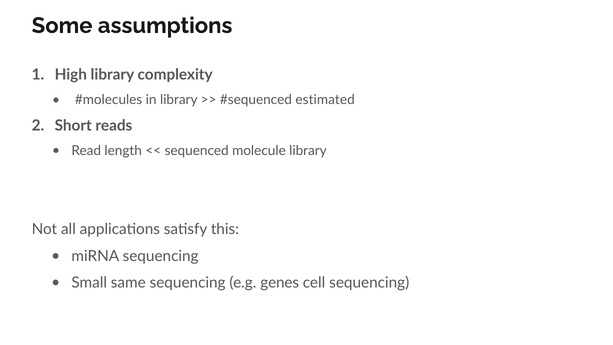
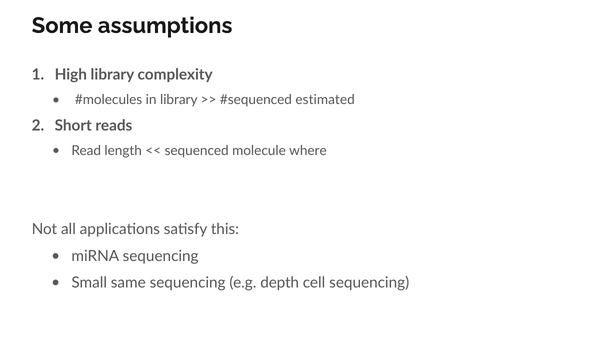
molecule library: library -> where (308, 150)
genes: genes -> depth (280, 282)
